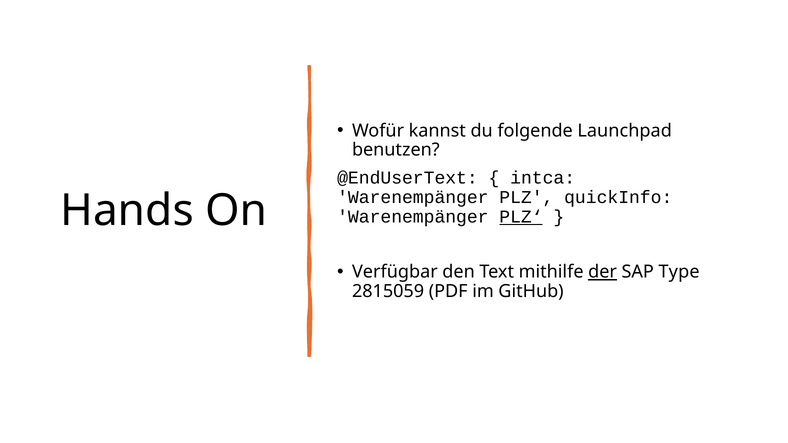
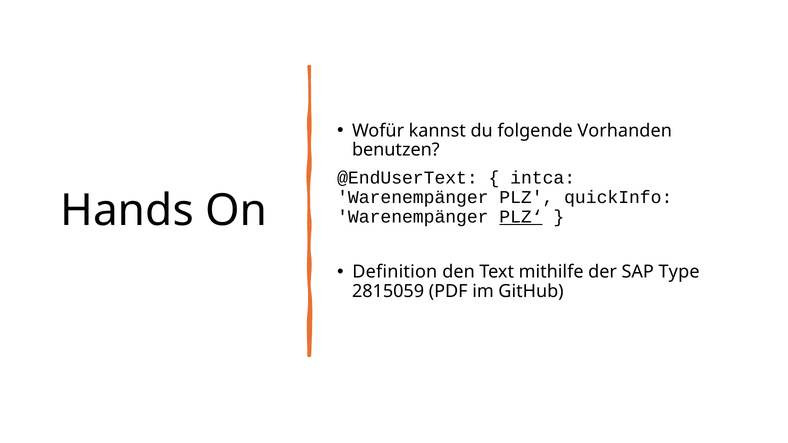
Launchpad: Launchpad -> Vorhanden (625, 131)
Verfügbar: Verfügbar -> Definition (395, 272)
der underline: present -> none (603, 272)
